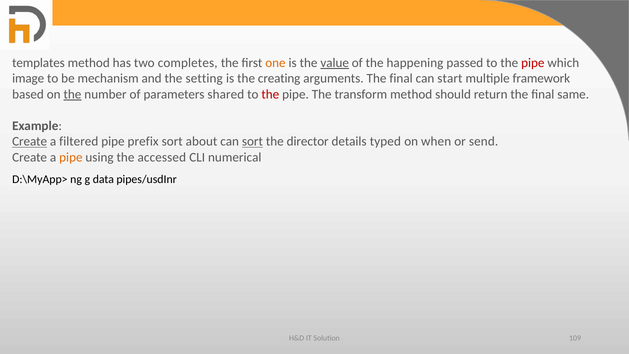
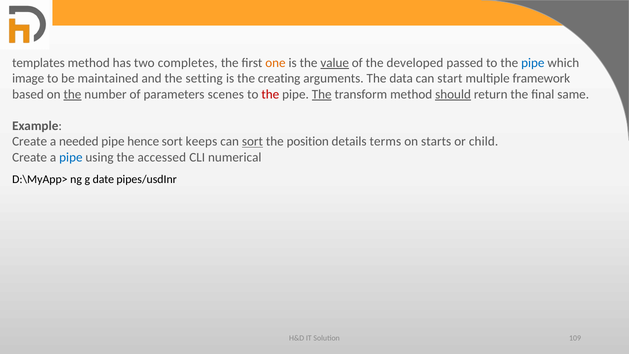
happening: happening -> developed (415, 63)
pipe colour: red -> blue (533, 63)
mechanism: mechanism -> maintained (108, 79)
arguments The final: final -> data (401, 79)
shared: shared -> scenes (226, 94)
The underline: none -> present (322, 94)
should underline: none -> present (453, 94)
Create underline: present -> none (30, 142)
filtered: filtered -> needed (79, 142)
prefix: prefix -> hence (143, 142)
about: about -> keeps (201, 142)
director: director -> position (308, 142)
typed: typed -> terms (385, 142)
when: when -> starts (436, 142)
send: send -> child (484, 142)
pipe colour: orange -> blue (71, 157)
data: data -> date (103, 179)
